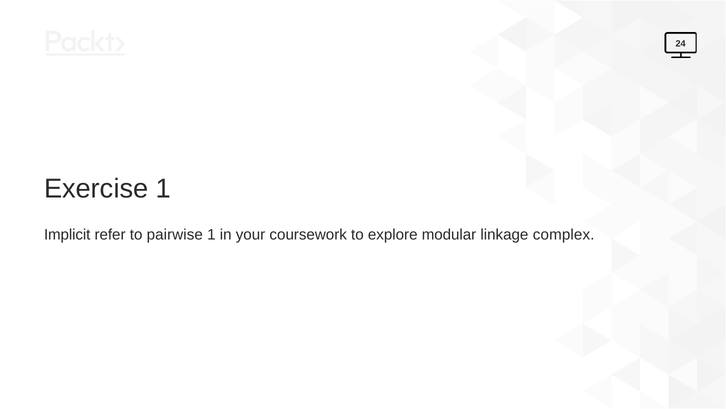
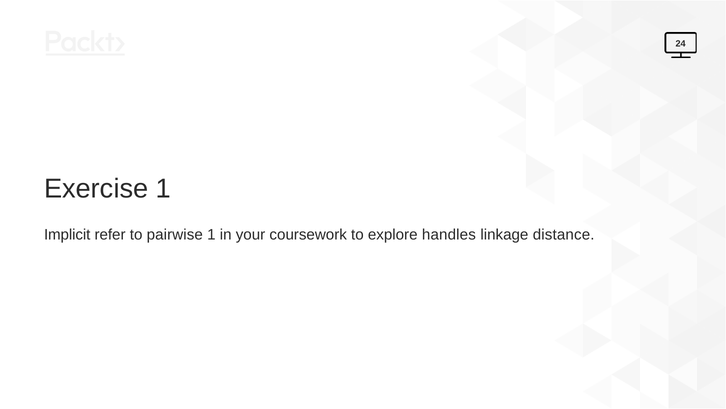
modular: modular -> handles (449, 234)
complex: complex -> distance (564, 234)
